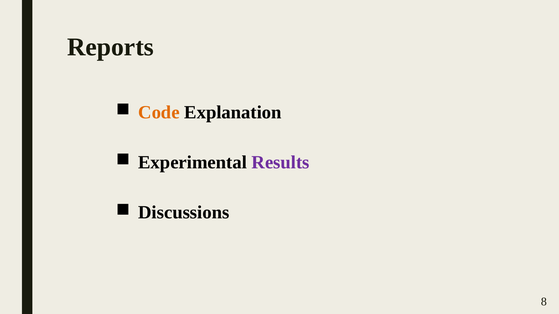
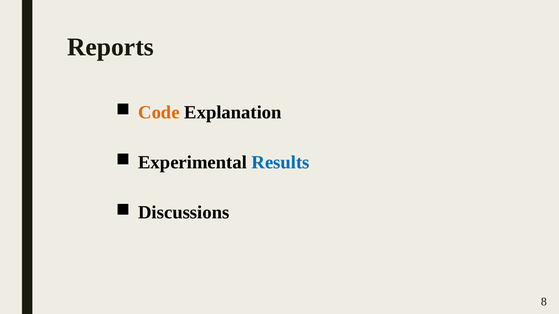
Results colour: purple -> blue (281, 163)
